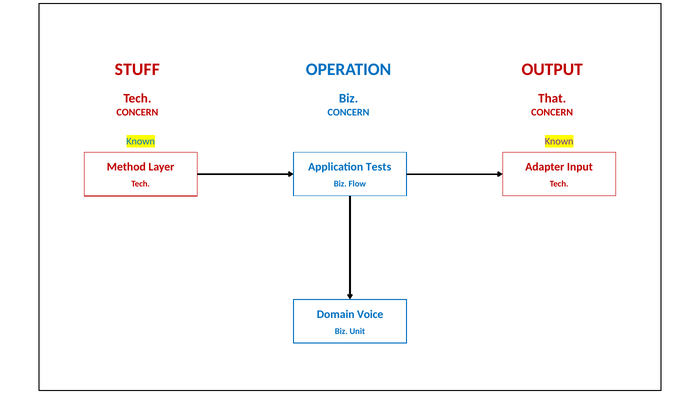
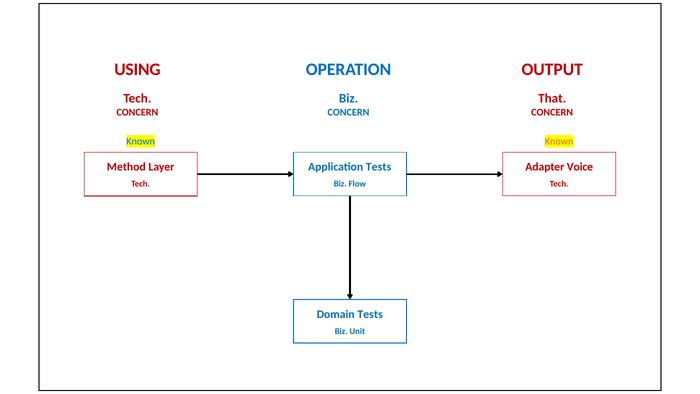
STUFF: STUFF -> USING (137, 70)
Known colour: purple -> orange (559, 141)
Input: Input -> Voice (580, 167)
Domain Voice: Voice -> Tests (370, 314)
